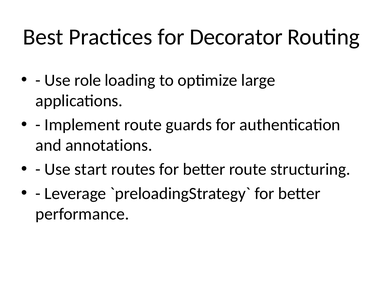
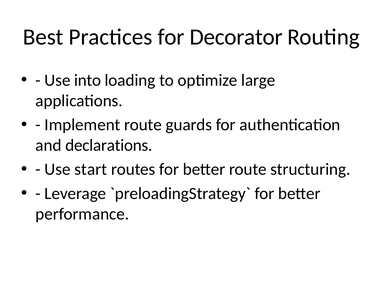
role: role -> into (88, 80)
annotations: annotations -> declarations (109, 145)
